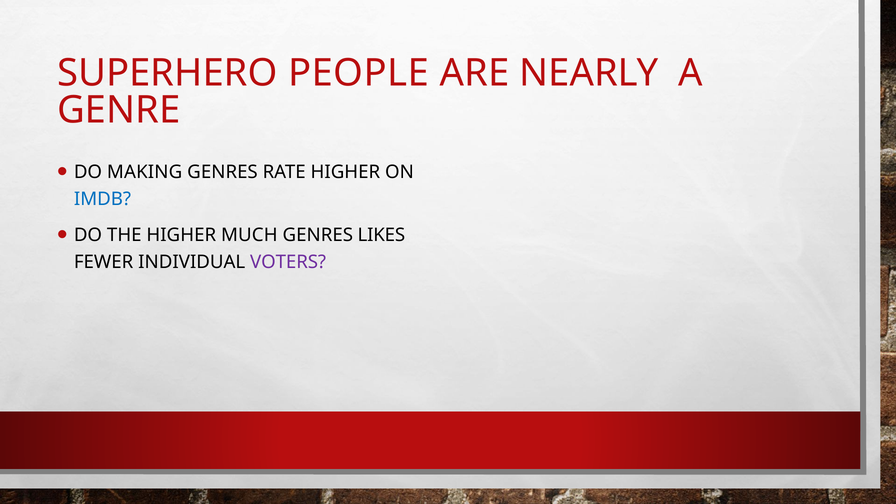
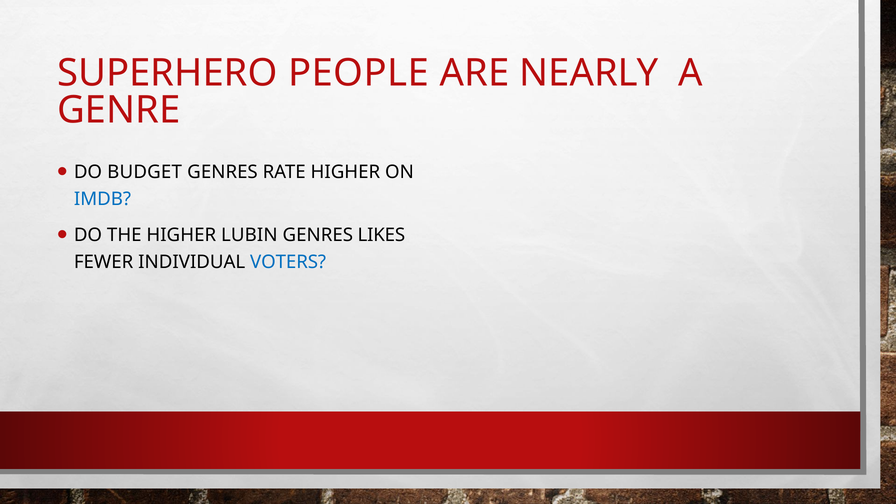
MAKING: MAKING -> BUDGET (145, 172)
MUCH: MUCH -> LUBIN (249, 235)
VOTERS colour: purple -> blue (288, 262)
